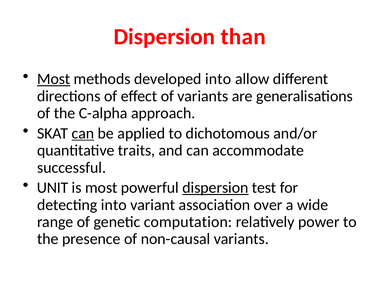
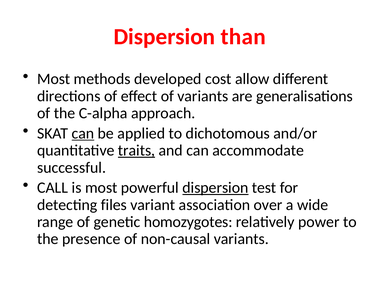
Most underline: present -> none (54, 79)
developed into: into -> cost (218, 79)
traits underline: none -> present (137, 150)
UNIT: UNIT -> CALL (53, 188)
detecting into: into -> files (114, 205)
computation: computation -> homozygotes (188, 222)
